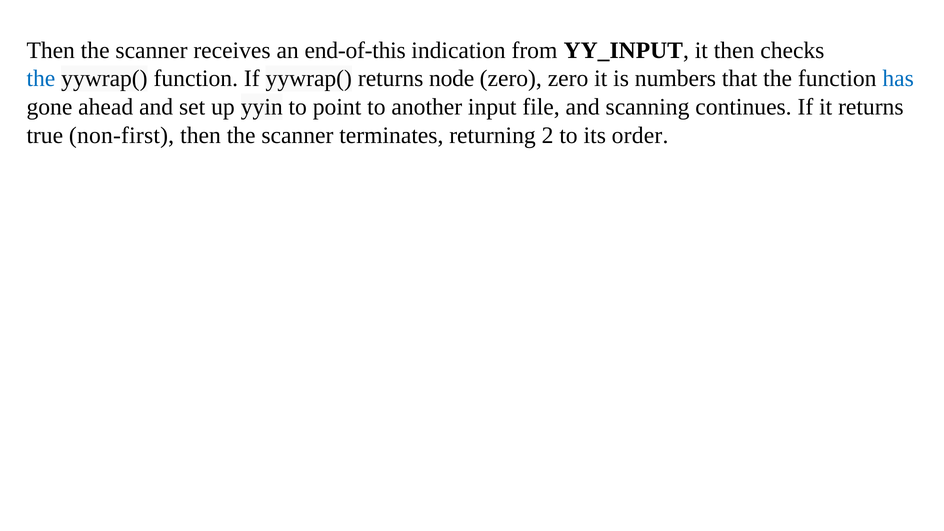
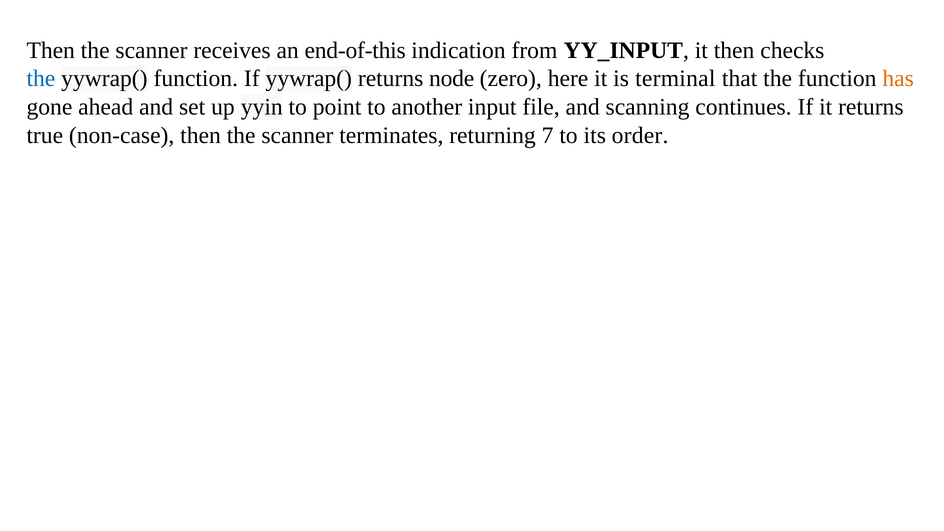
zero zero: zero -> here (568, 79)
numbers: numbers -> terminal (675, 79)
has colour: blue -> orange (898, 79)
non-first: non-first -> non-case (122, 135)
2: 2 -> 7 (548, 135)
